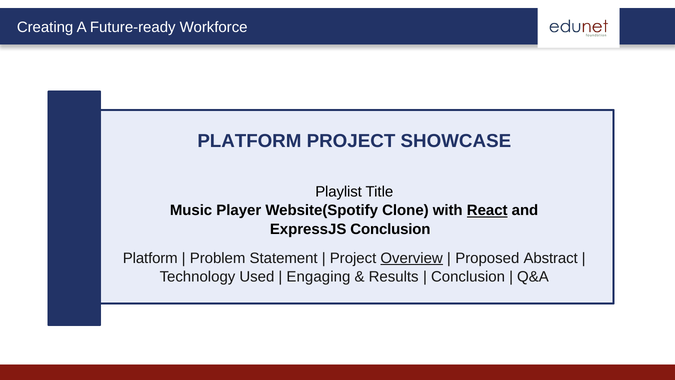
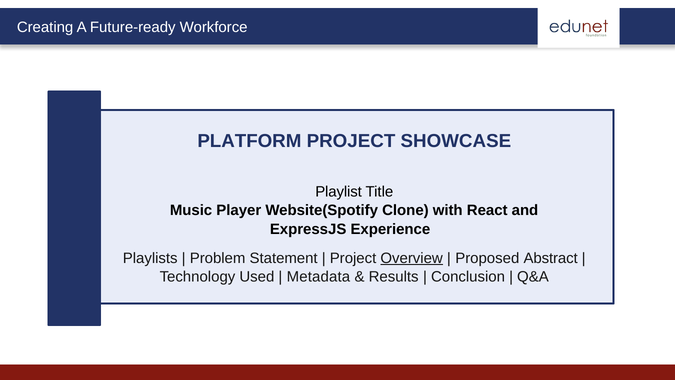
React underline: present -> none (487, 210)
ExpressJS Conclusion: Conclusion -> Experience (390, 229)
Platform: Platform -> Playlists (150, 258)
Engaging: Engaging -> Metadata (318, 277)
